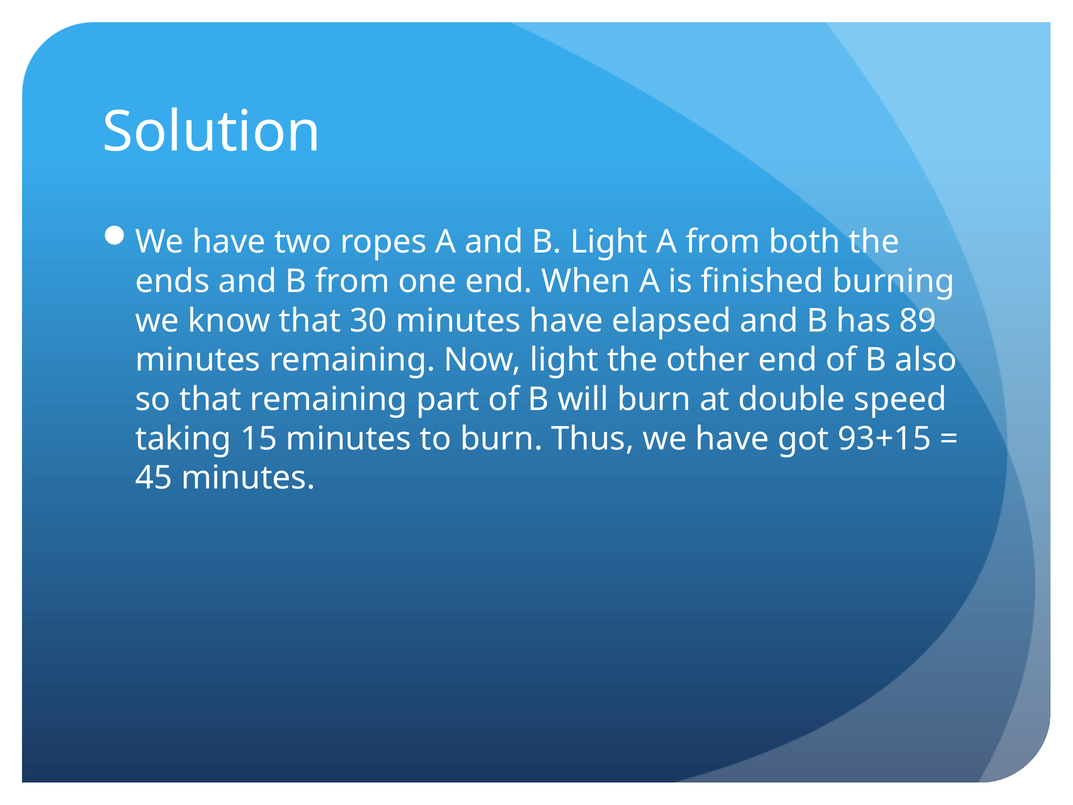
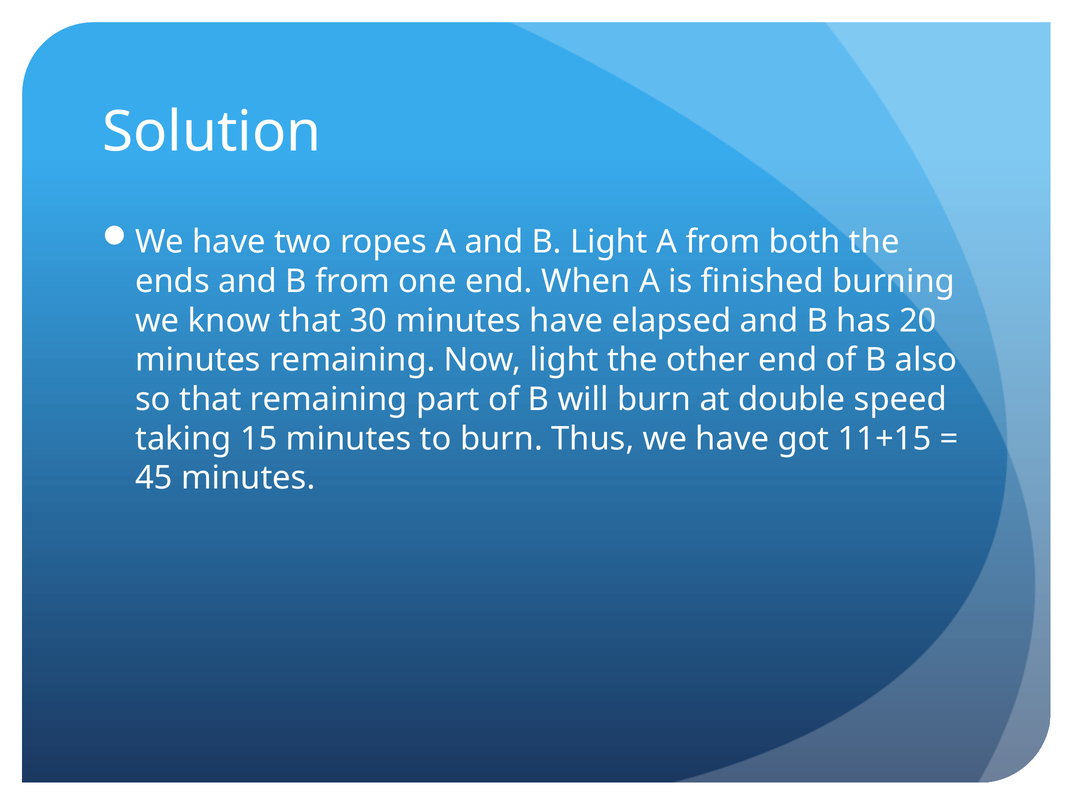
89: 89 -> 20 (918, 321)
93+15: 93+15 -> 11+15 (885, 439)
